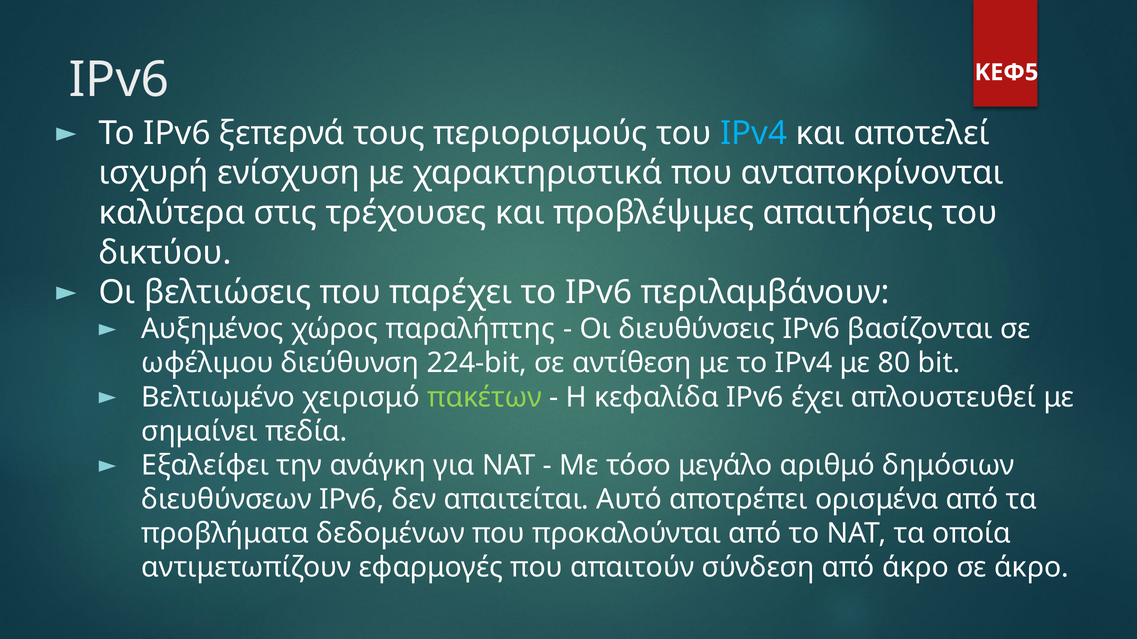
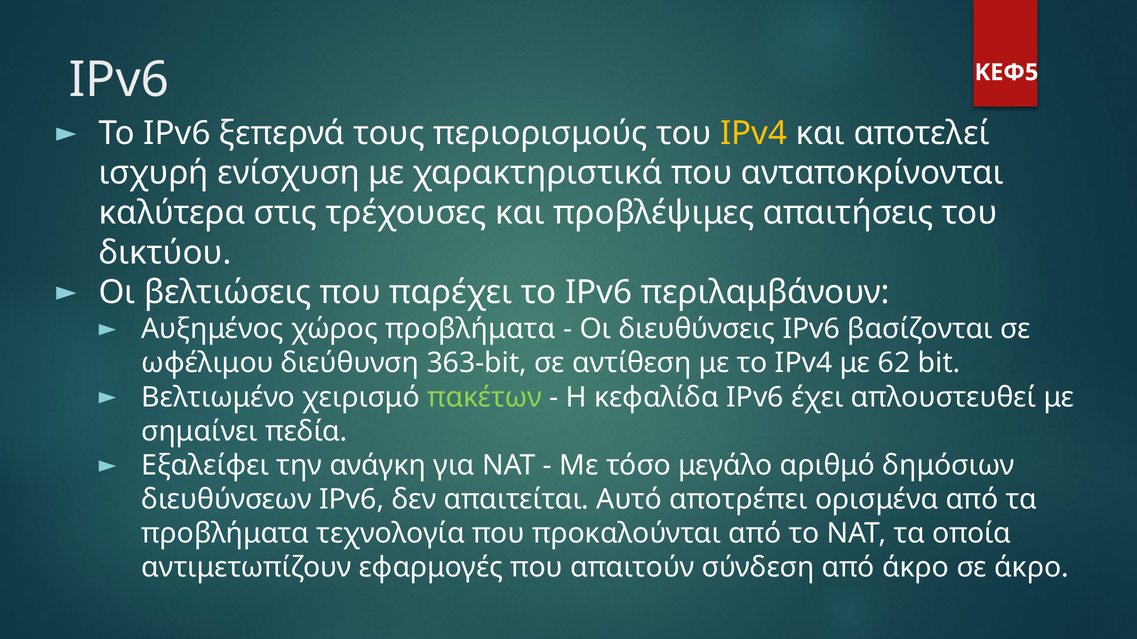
IPv4 colour: light blue -> yellow (754, 133)
χώρος παραλήπτης: παραλήπτης -> προβλήματα (470, 329)
224-bit: 224-bit -> 363-bit (477, 363)
80: 80 -> 62 (894, 363)
δεδομένων: δεδομένων -> τεχνολογία (391, 534)
